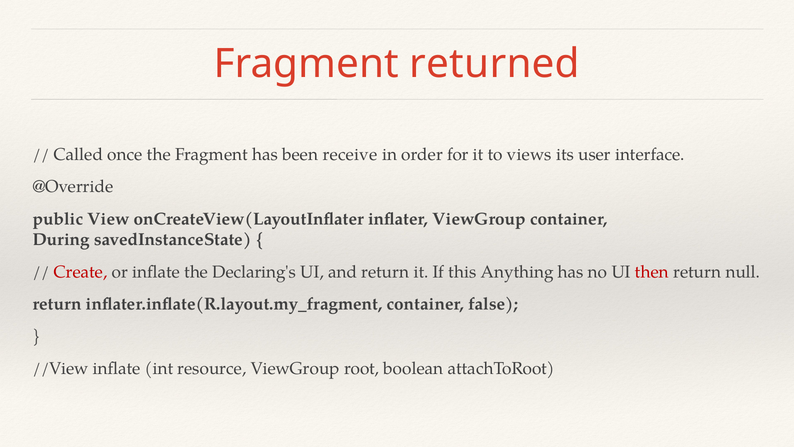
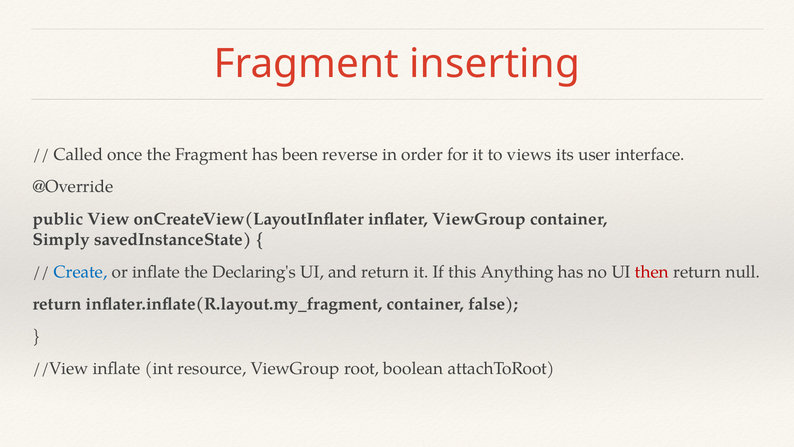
returned: returned -> inserting (495, 64)
receive: receive -> reverse (350, 154)
During: During -> Simply (61, 239)
Create colour: red -> blue (81, 272)
